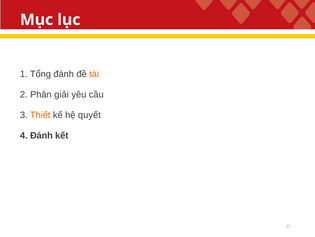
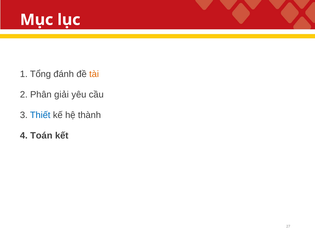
Thiết colour: orange -> blue (40, 115)
quyết: quyết -> thành (89, 115)
4 Đánh: Đánh -> Toán (41, 135)
